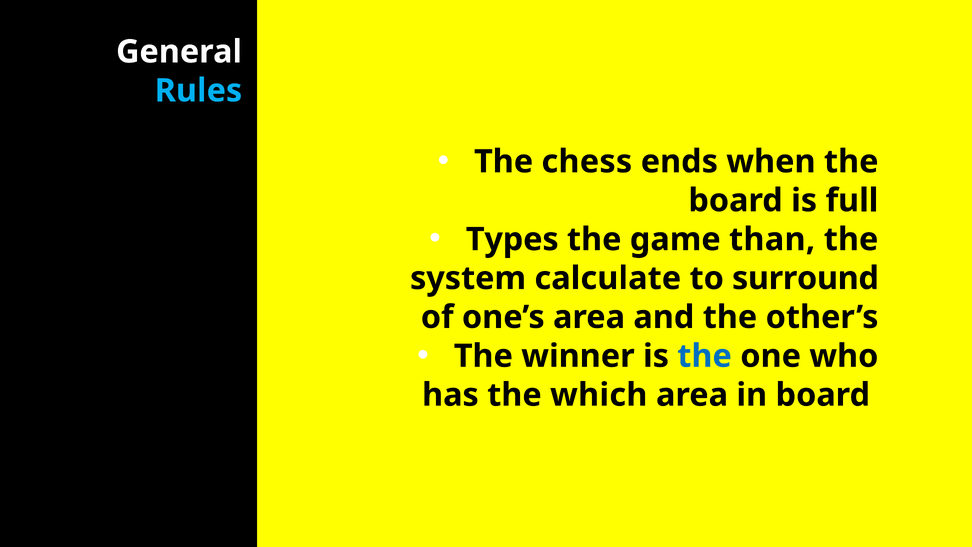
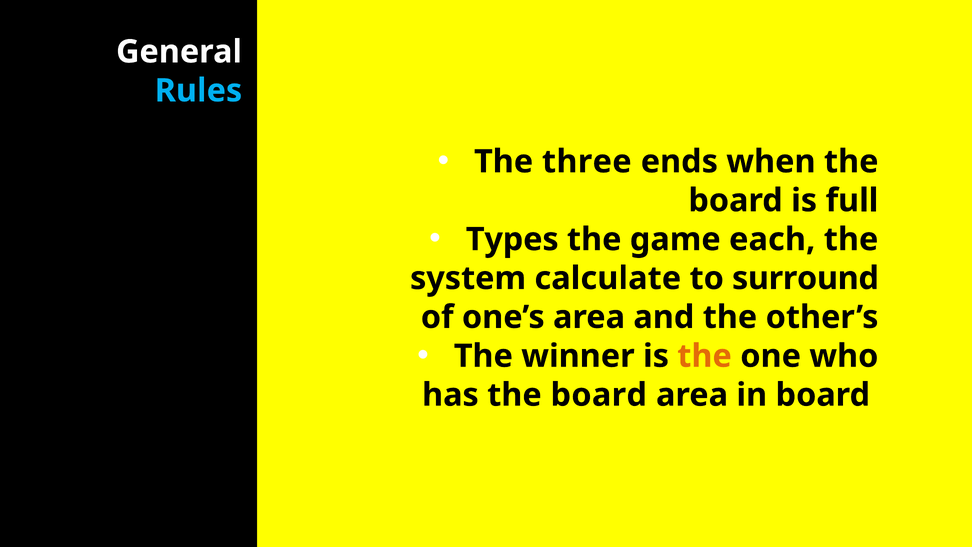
chess: chess -> three (587, 162)
than: than -> each (772, 239)
the colour: blue -> orange (705, 356)
has the which: which -> board (599, 395)
